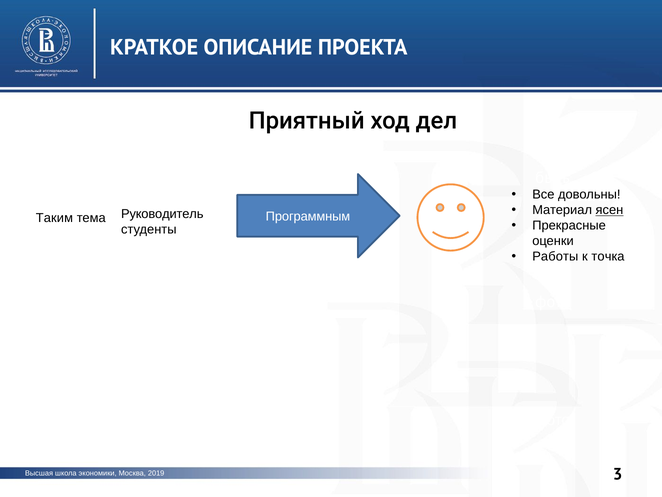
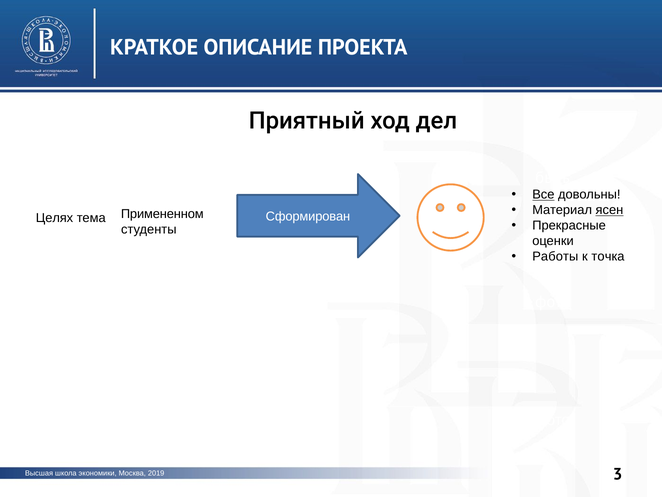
Все underline: none -> present (543, 195)
Программным: Программным -> Сформирован (308, 216)
Таким: Таким -> Целях (55, 218)
Руководитель: Руководитель -> Примененном (162, 214)
